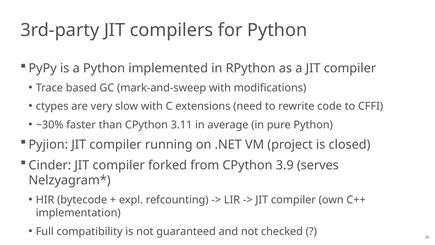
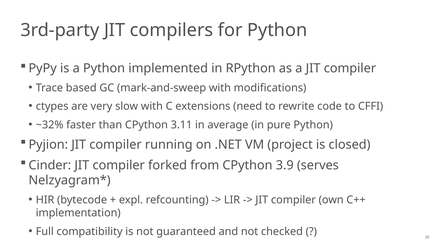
~30%: ~30% -> ~32% (50, 125)
